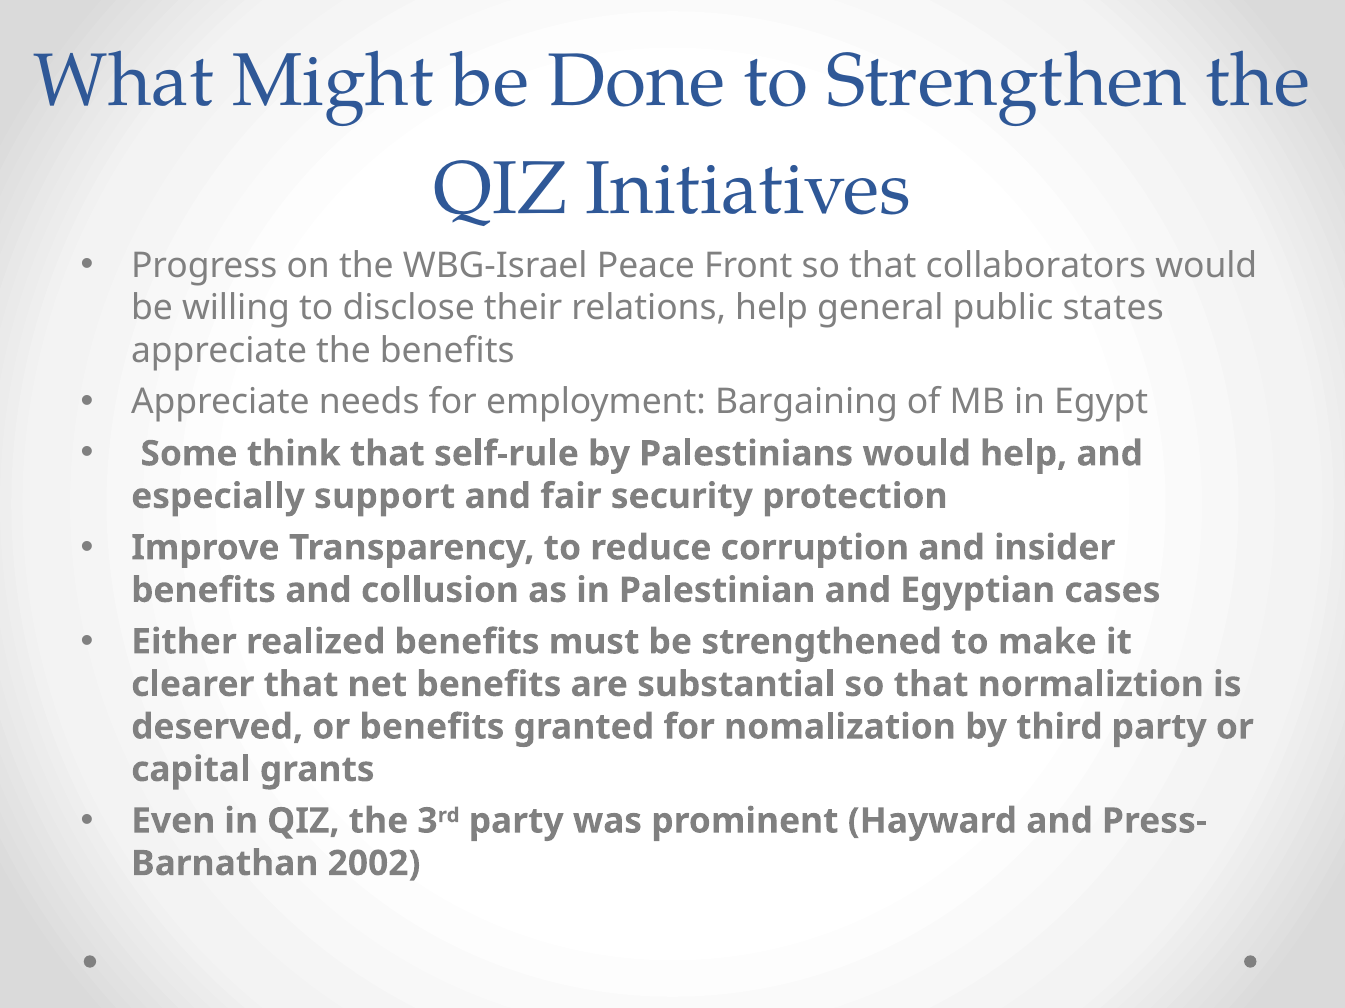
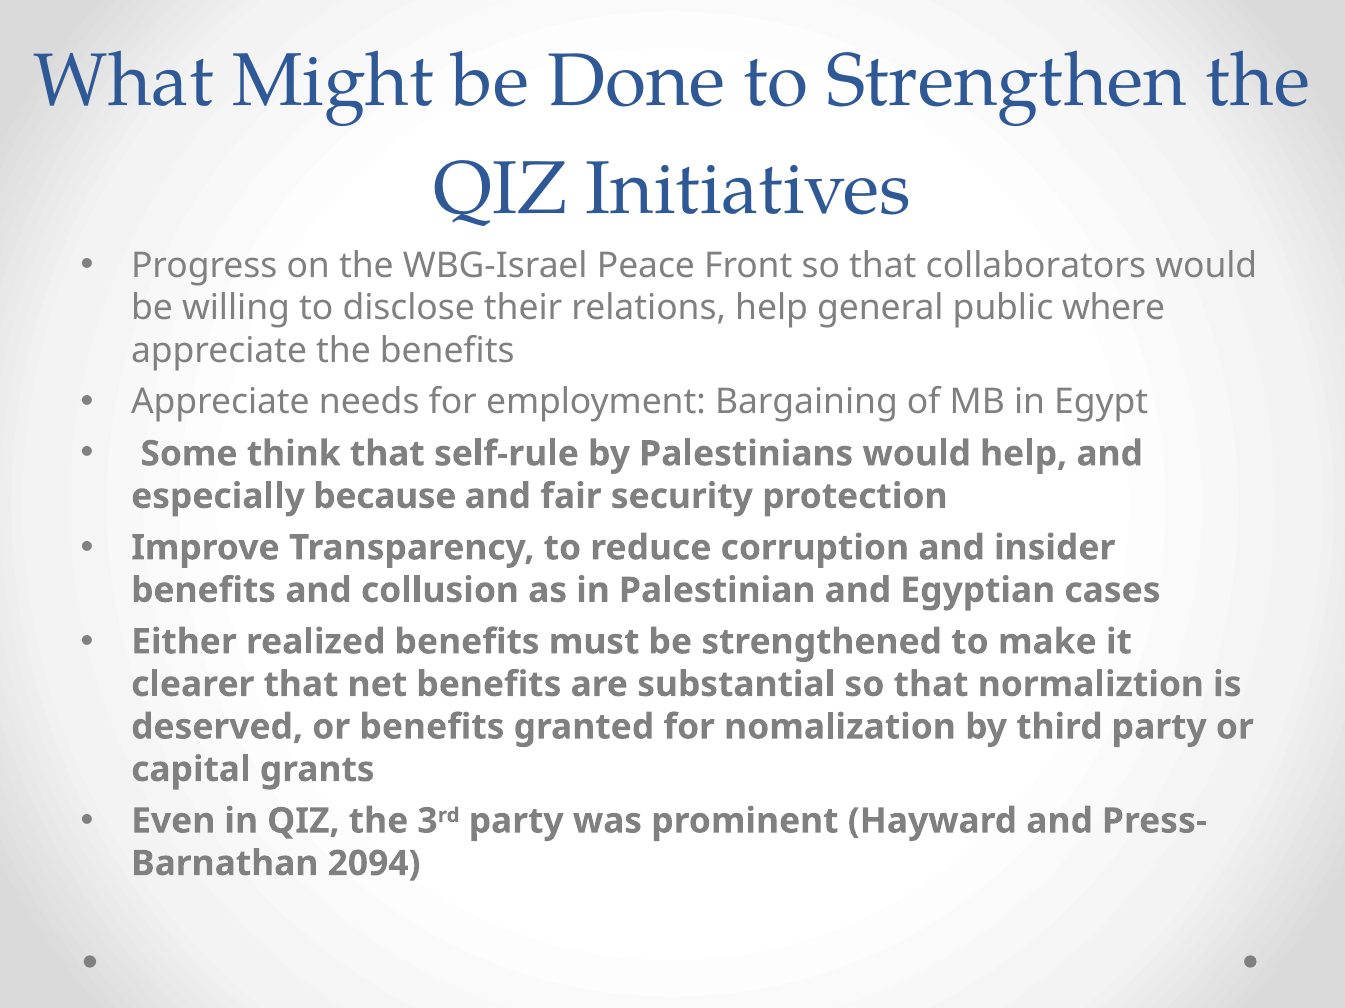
states: states -> where (1114, 308)
support: support -> because (385, 497)
2002: 2002 -> 2094 (374, 864)
